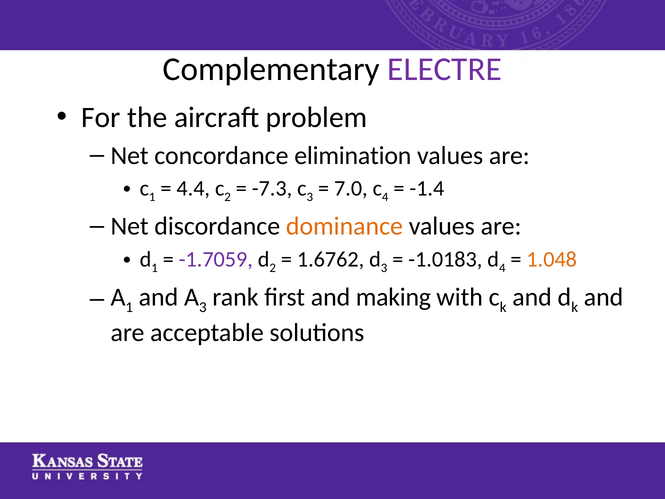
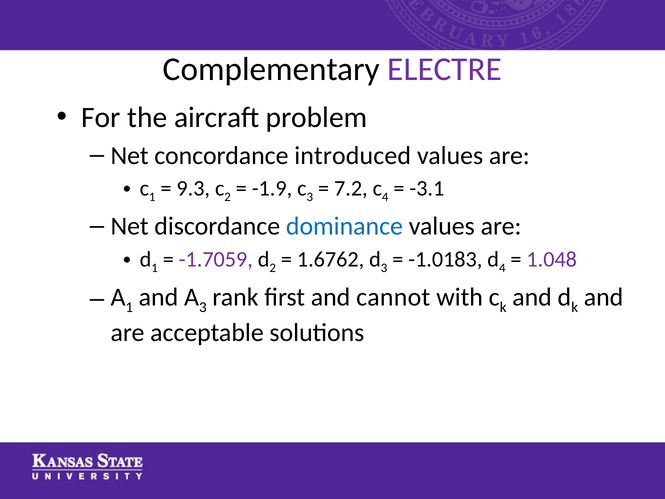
elimination: elimination -> introduced (353, 155)
4.4: 4.4 -> 9.3 (193, 188)
-7.3: -7.3 -> -1.9 (272, 188)
7.0: 7.0 -> 7.2 (351, 188)
-1.4: -1.4 -> -3.1 (427, 188)
dominance colour: orange -> blue (344, 226)
1.048 colour: orange -> purple (552, 259)
making: making -> cannot (393, 297)
